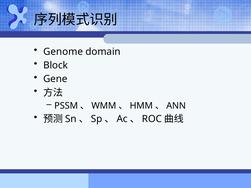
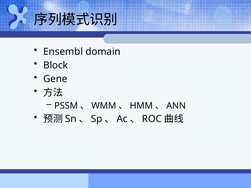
Genome: Genome -> Ensembl (63, 52)
